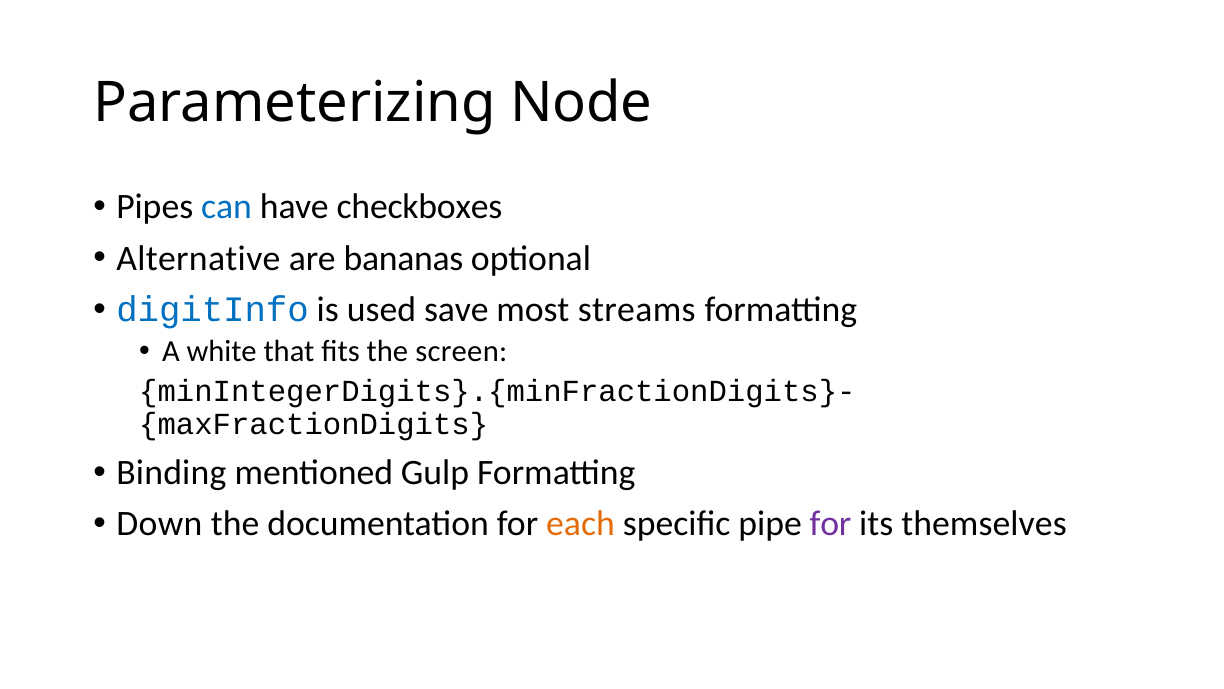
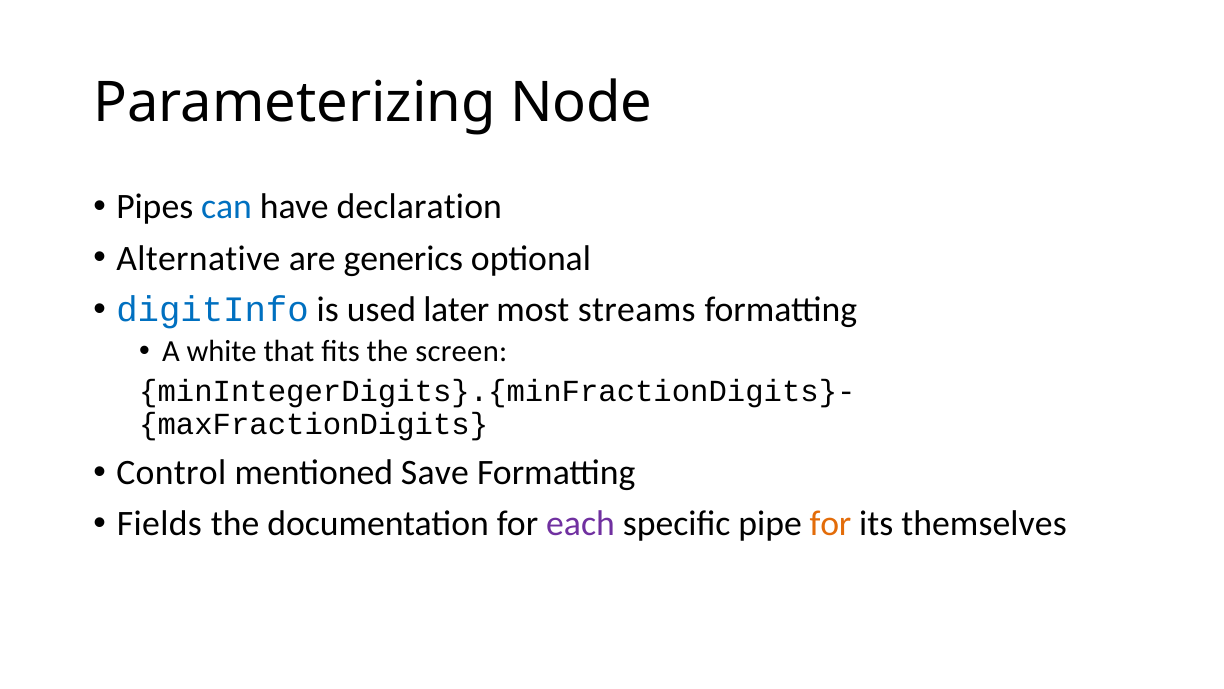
checkboxes: checkboxes -> declaration (419, 207)
bananas: bananas -> generics (403, 258)
save: save -> later (456, 309)
Binding: Binding -> Control (171, 472)
Gulp: Gulp -> Save (435, 472)
Down: Down -> Fields (159, 524)
each colour: orange -> purple (581, 524)
for colour: purple -> orange (831, 524)
